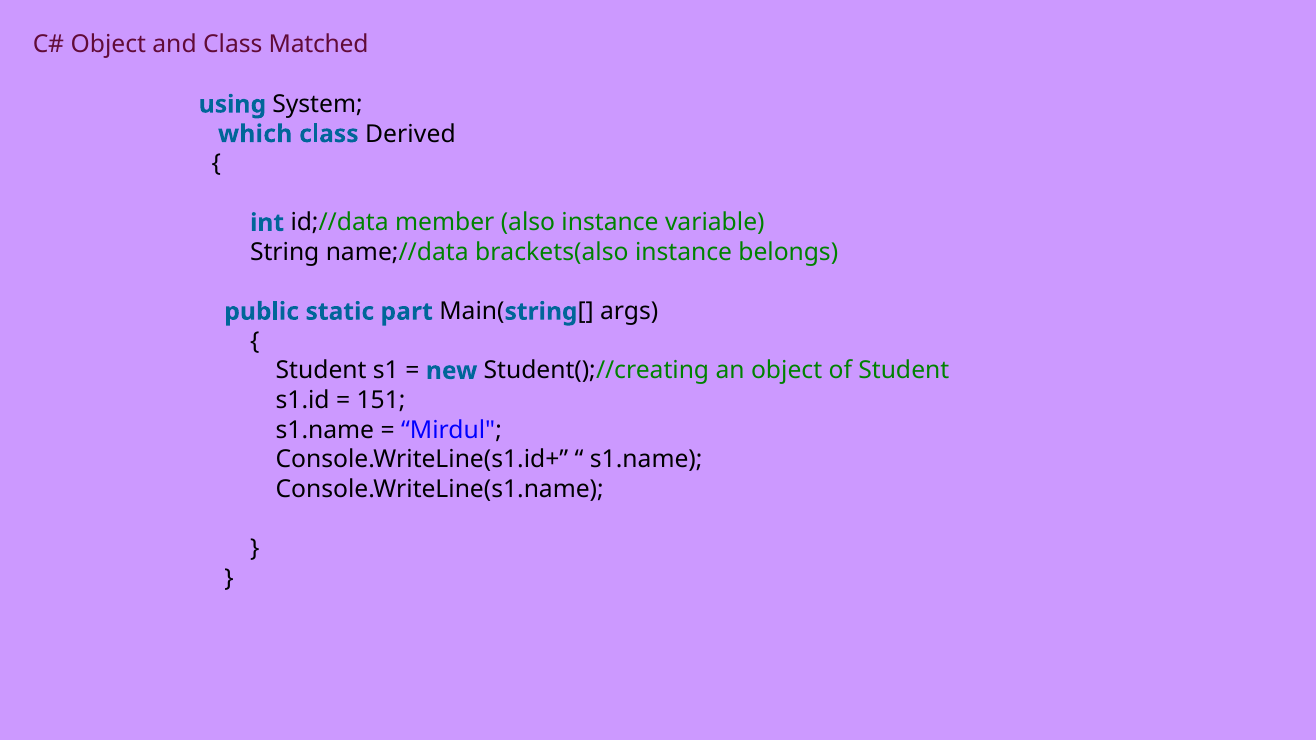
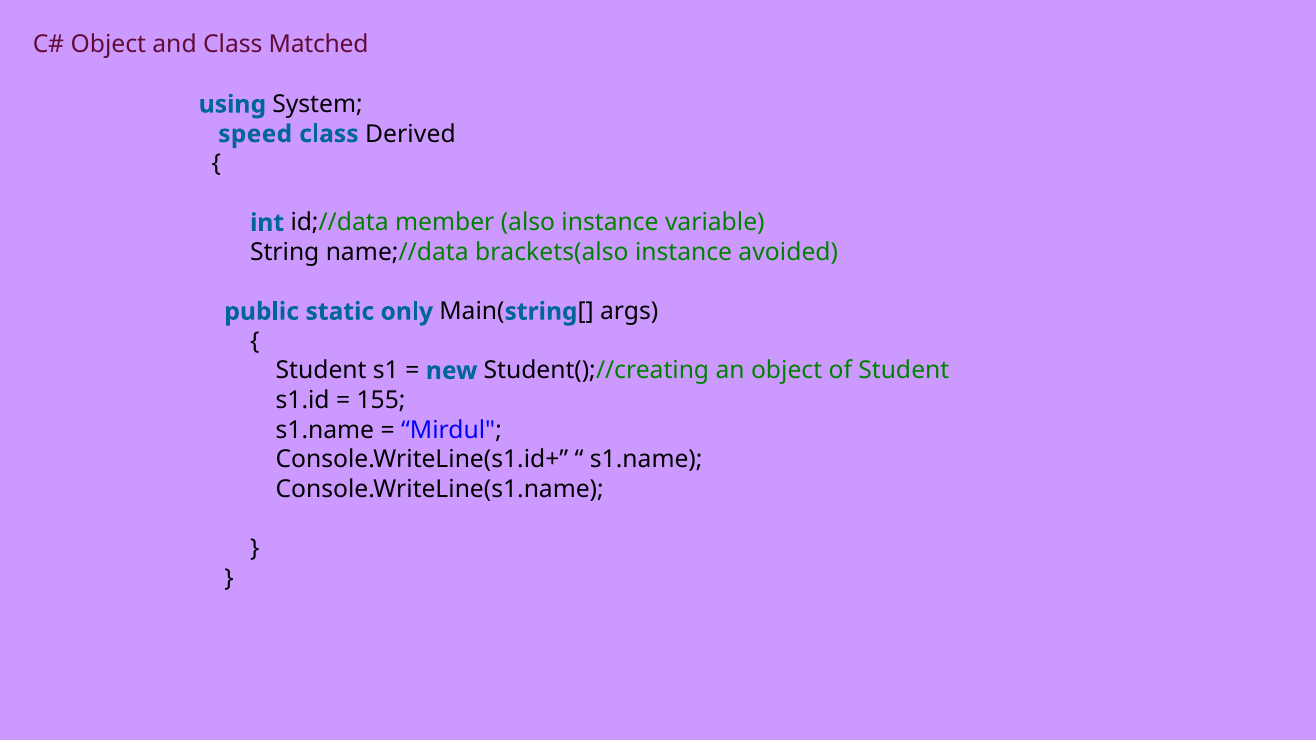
which: which -> speed (255, 134)
belongs: belongs -> avoided (788, 252)
part: part -> only (407, 312)
151: 151 -> 155 (381, 401)
